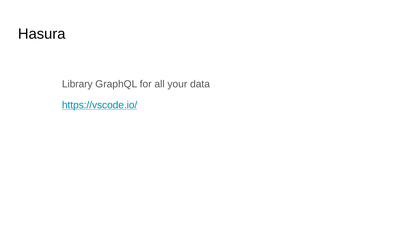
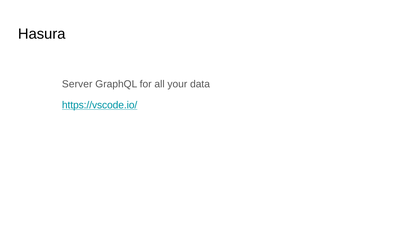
Library: Library -> Server (77, 84)
